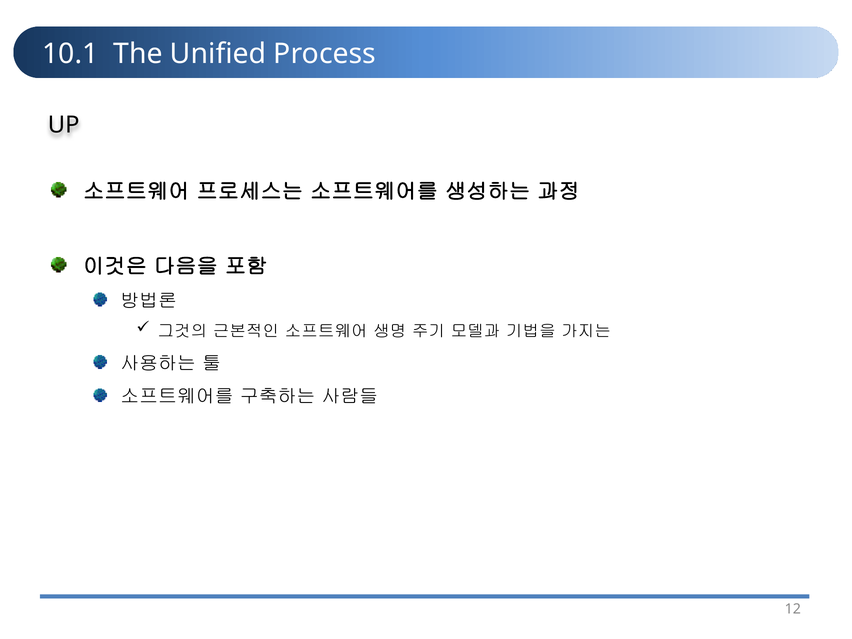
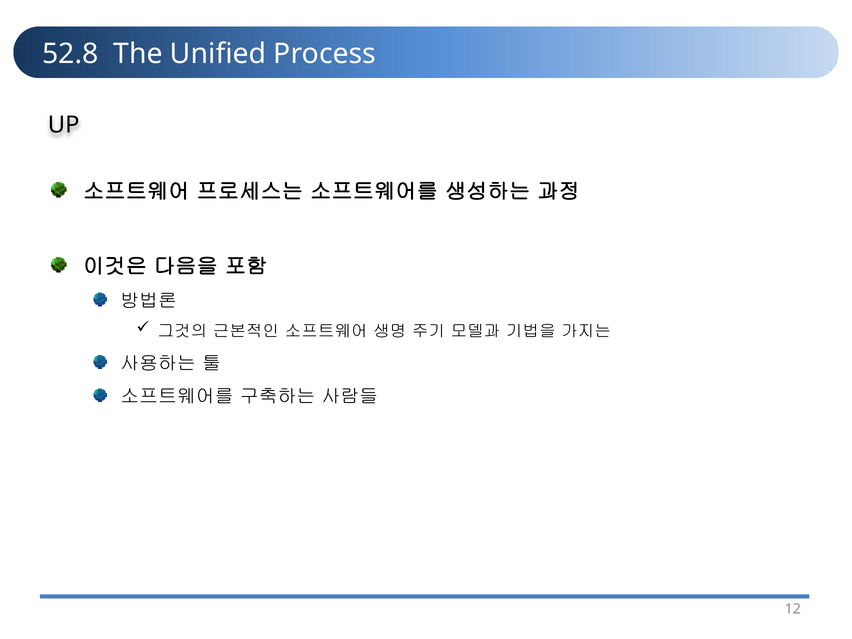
10.1: 10.1 -> 52.8 (70, 54)
